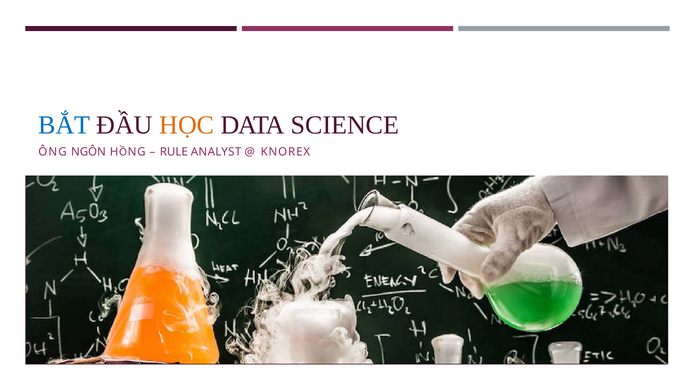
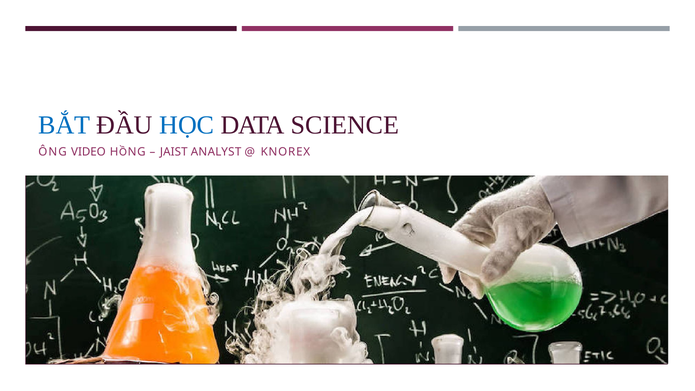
HỌC colour: orange -> blue (187, 125)
NGÔN: NGÔN -> VIDEO (88, 152)
RULE: RULE -> JAIST (174, 152)
